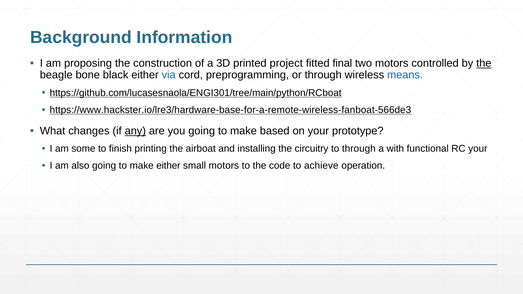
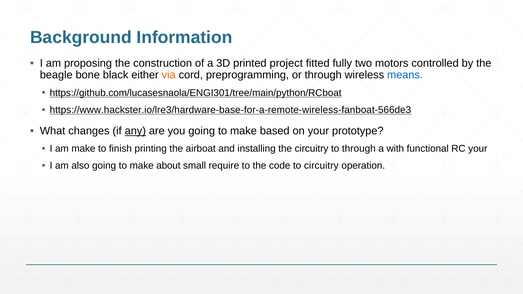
final: final -> fully (342, 63)
the underline: present -> none (484, 63)
via colour: blue -> orange (169, 75)
am some: some -> make (83, 149)
make either: either -> about (168, 166)
small motors: motors -> require (224, 166)
to achieve: achieve -> circuitry (321, 166)
